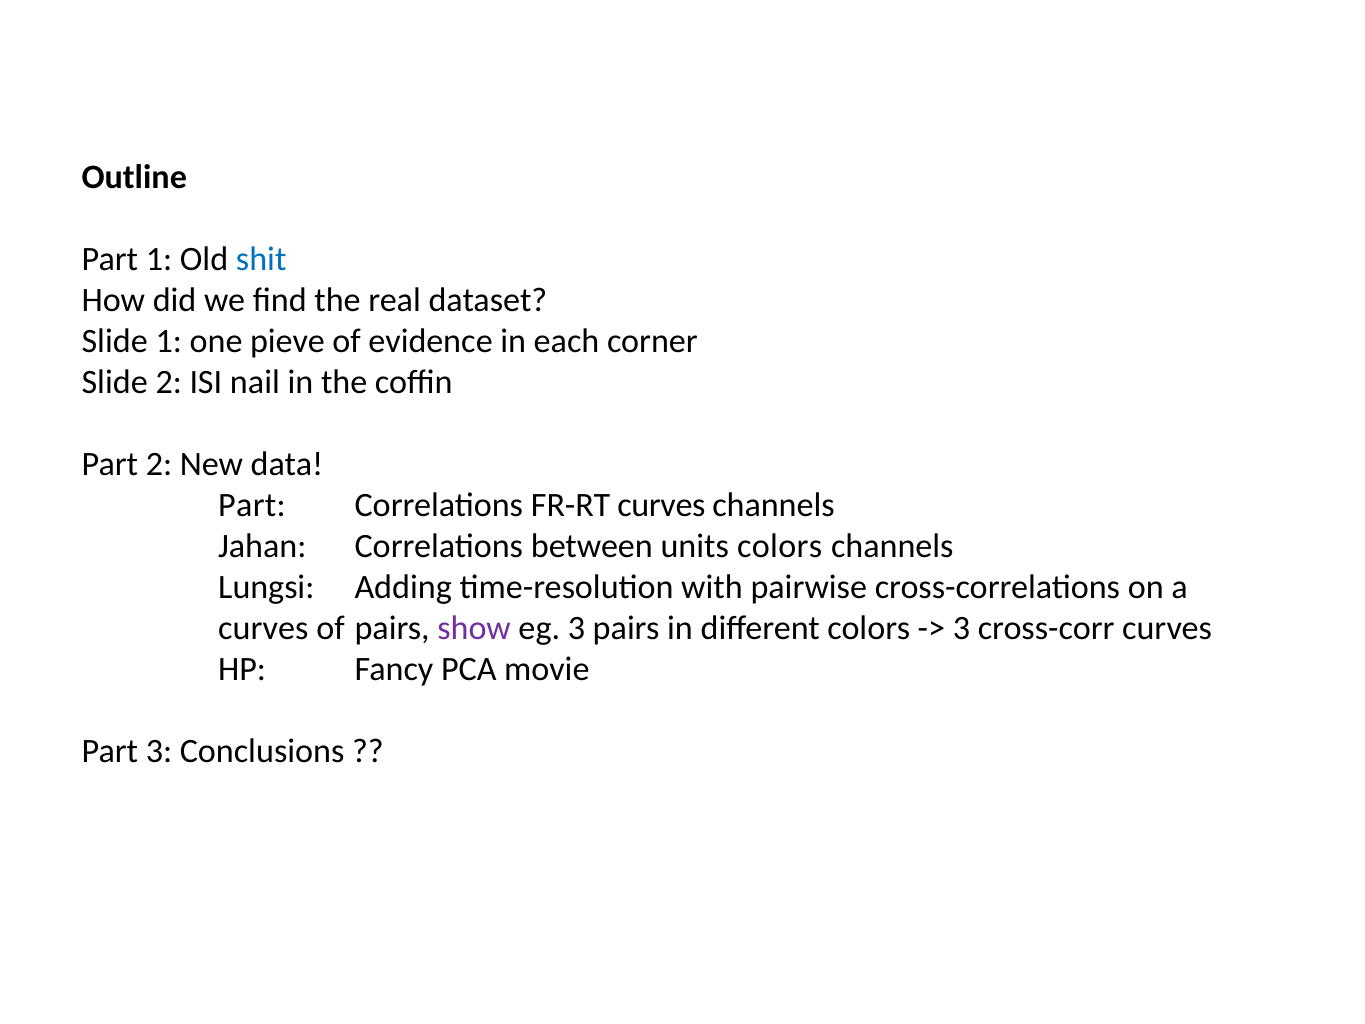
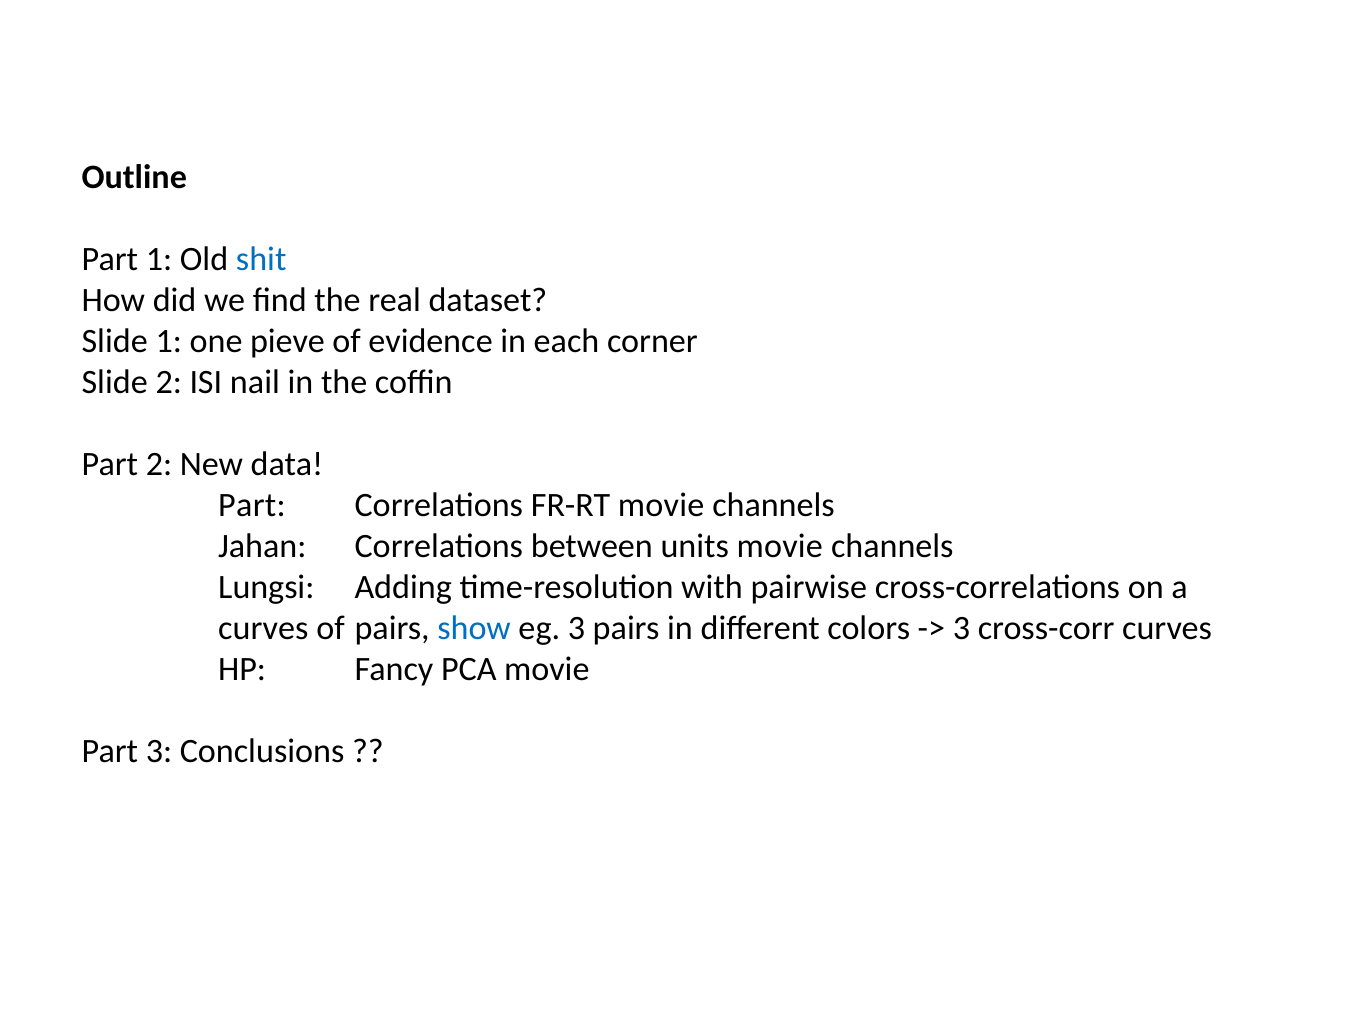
FR-RT curves: curves -> movie (661, 505)
units colors: colors -> movie (780, 546)
show colour: purple -> blue (474, 628)
